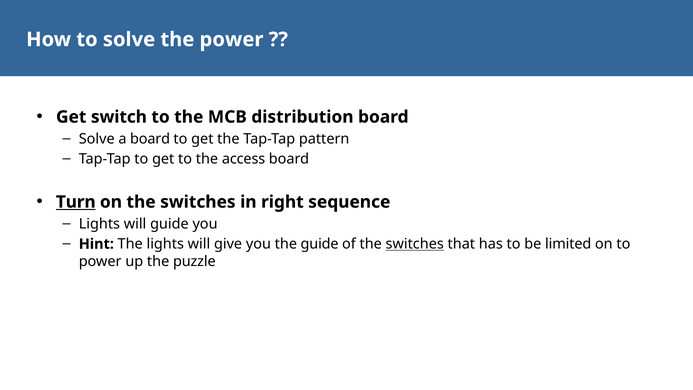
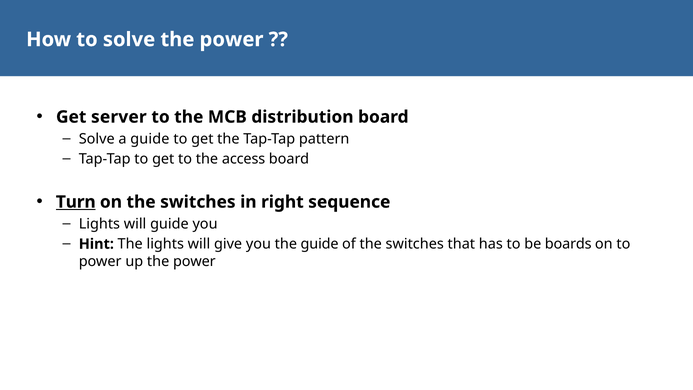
switch: switch -> server (119, 117)
a board: board -> guide (150, 139)
switches underline: present -> none (415, 244)
limited: limited -> boards (568, 244)
up the puzzle: puzzle -> power (194, 261)
